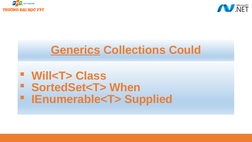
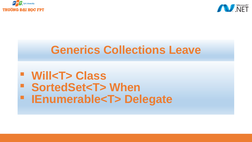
Generics underline: present -> none (76, 50)
Could: Could -> Leave (185, 50)
Supplied: Supplied -> Delegate (148, 99)
